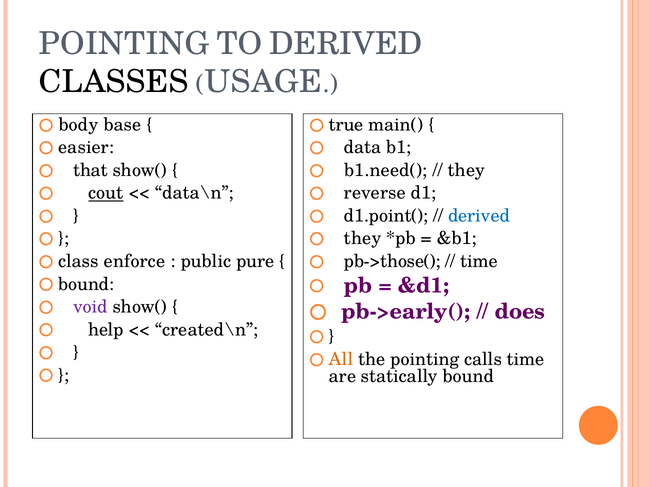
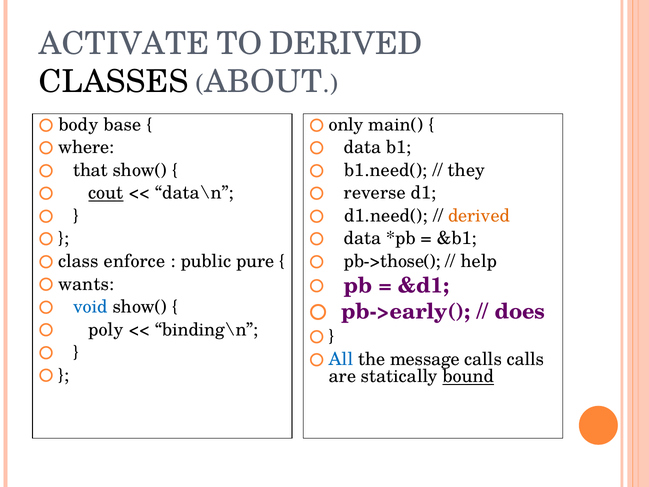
POINTING: POINTING -> ACTIVATE (124, 44)
USAGE: USAGE -> ABOUT (263, 82)
true: true -> only (346, 125)
easier: easier -> where (86, 147)
d1.point(: d1.point( -> d1.need( (386, 216)
derived colour: blue -> orange (479, 216)
they: they -> data (363, 238)
time: time -> help (479, 261)
bound: bound -> wants (86, 284)
void colour: purple -> blue (91, 307)
help: help -> poly (106, 329)
created\n: created\n -> binding\n (207, 329)
All colour: orange -> blue (341, 359)
the pointing: pointing -> message (425, 359)
calls time: time -> calls (526, 359)
bound underline: none -> present (468, 376)
